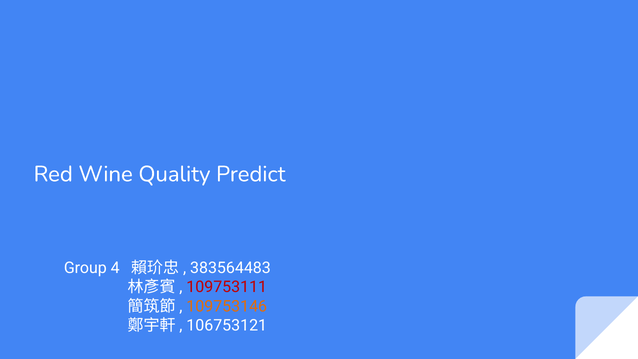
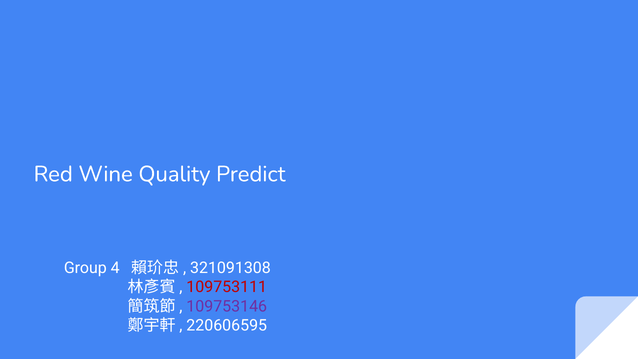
383564483: 383564483 -> 321091308 (230, 268)
109753146 colour: orange -> purple (227, 306)
106753121: 106753121 -> 220606595 (227, 325)
